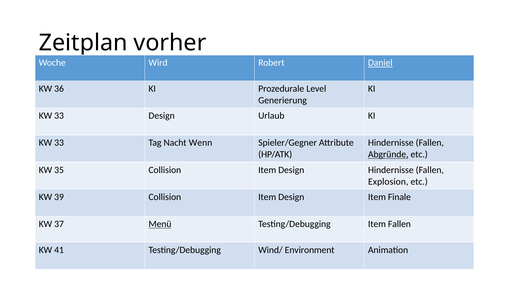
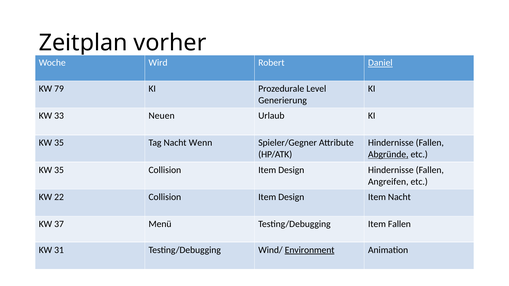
36: 36 -> 79 (59, 89)
33 Design: Design -> Neuen (162, 116)
33: 33 -> 35 (59, 143)
Explosion: Explosion -> Angreifen (388, 182)
39: 39 -> 22 (59, 197)
Item Finale: Finale -> Nacht (399, 197)
Menü underline: present -> none (160, 224)
41: 41 -> 31 (59, 250)
Environment underline: none -> present (310, 250)
